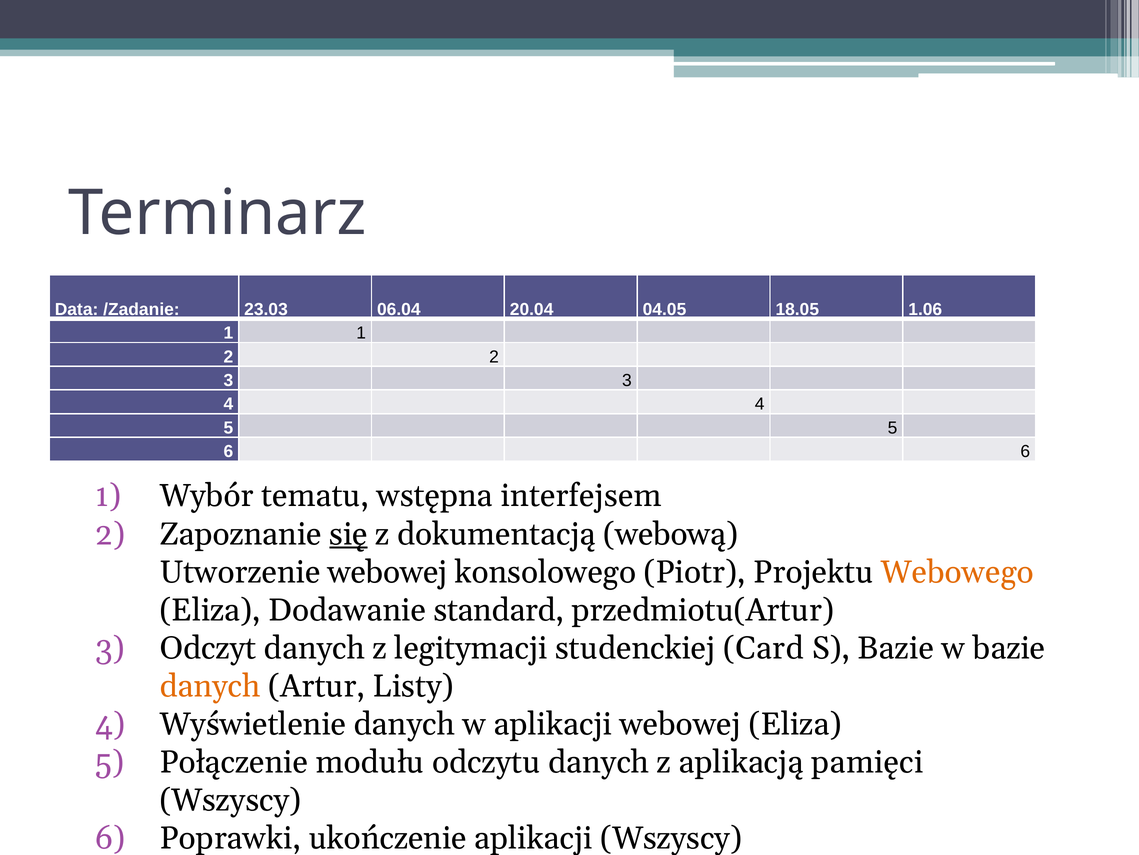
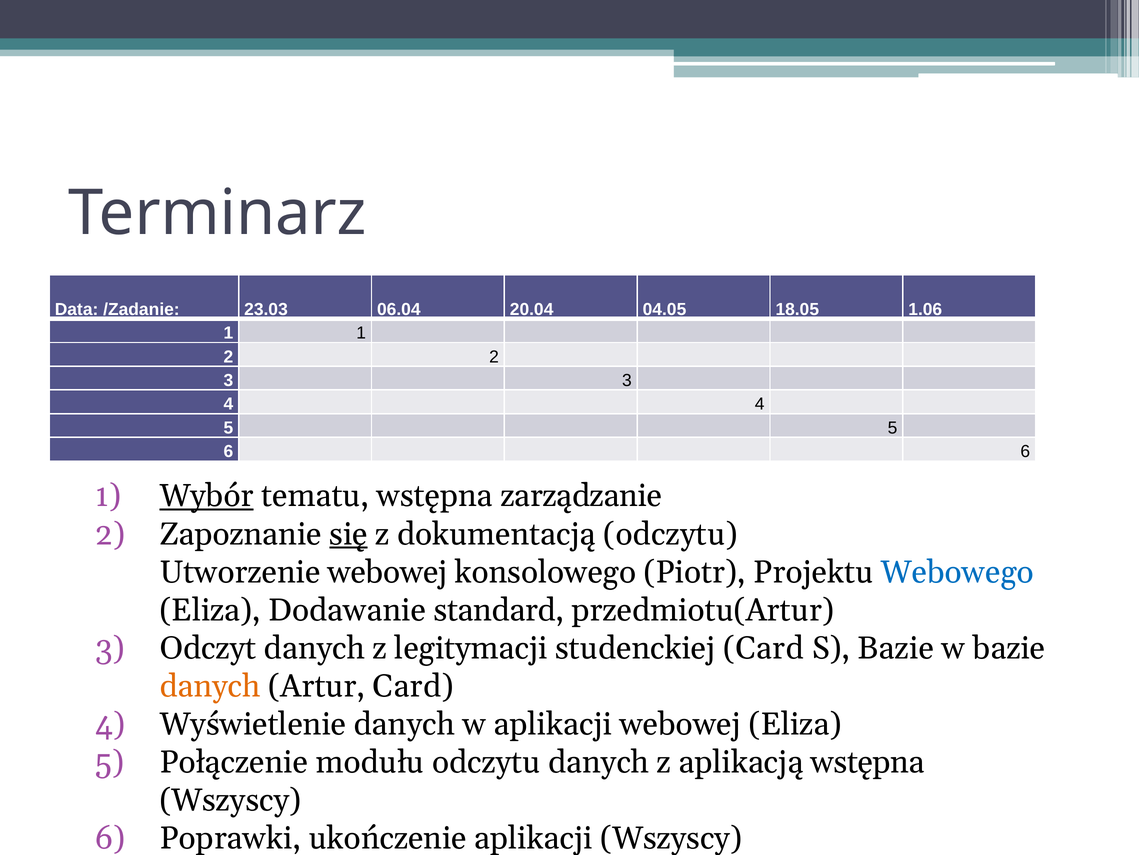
Wybór underline: none -> present (207, 496)
interfejsem: interfejsem -> zarządzanie (581, 496)
dokumentacją webową: webową -> odczytu (670, 534)
Webowego colour: orange -> blue (957, 572)
Artur Listy: Listy -> Card (413, 686)
aplikacją pamięci: pamięci -> wstępna (868, 761)
